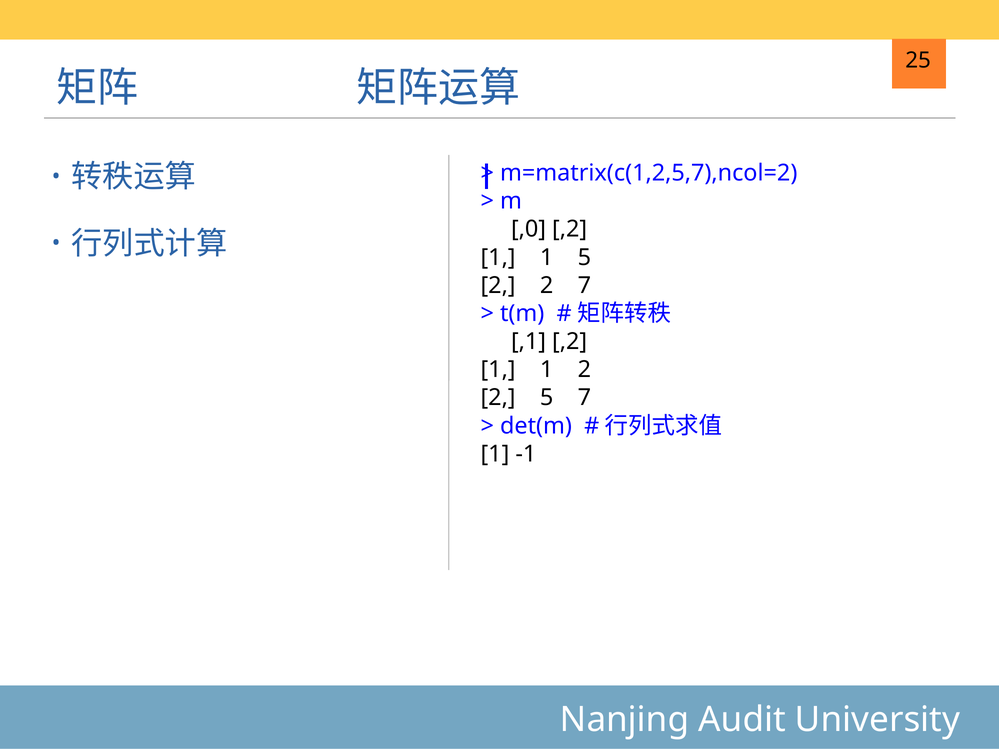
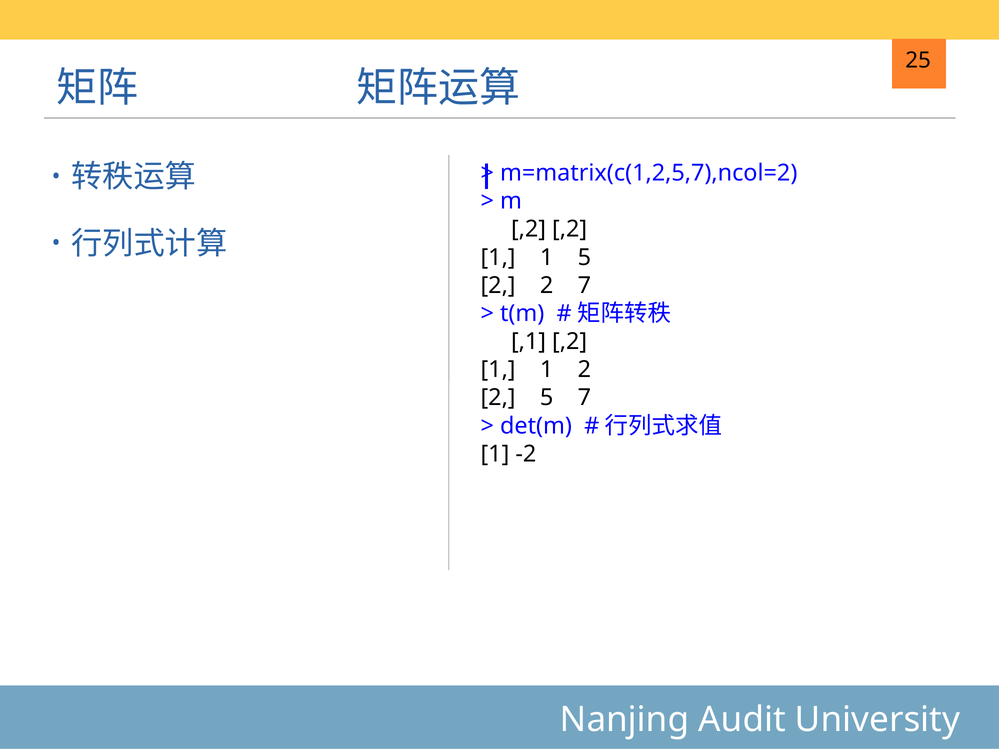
,0: ,0 -> ,2 (529, 229)
-1: -1 -> -2 (526, 454)
